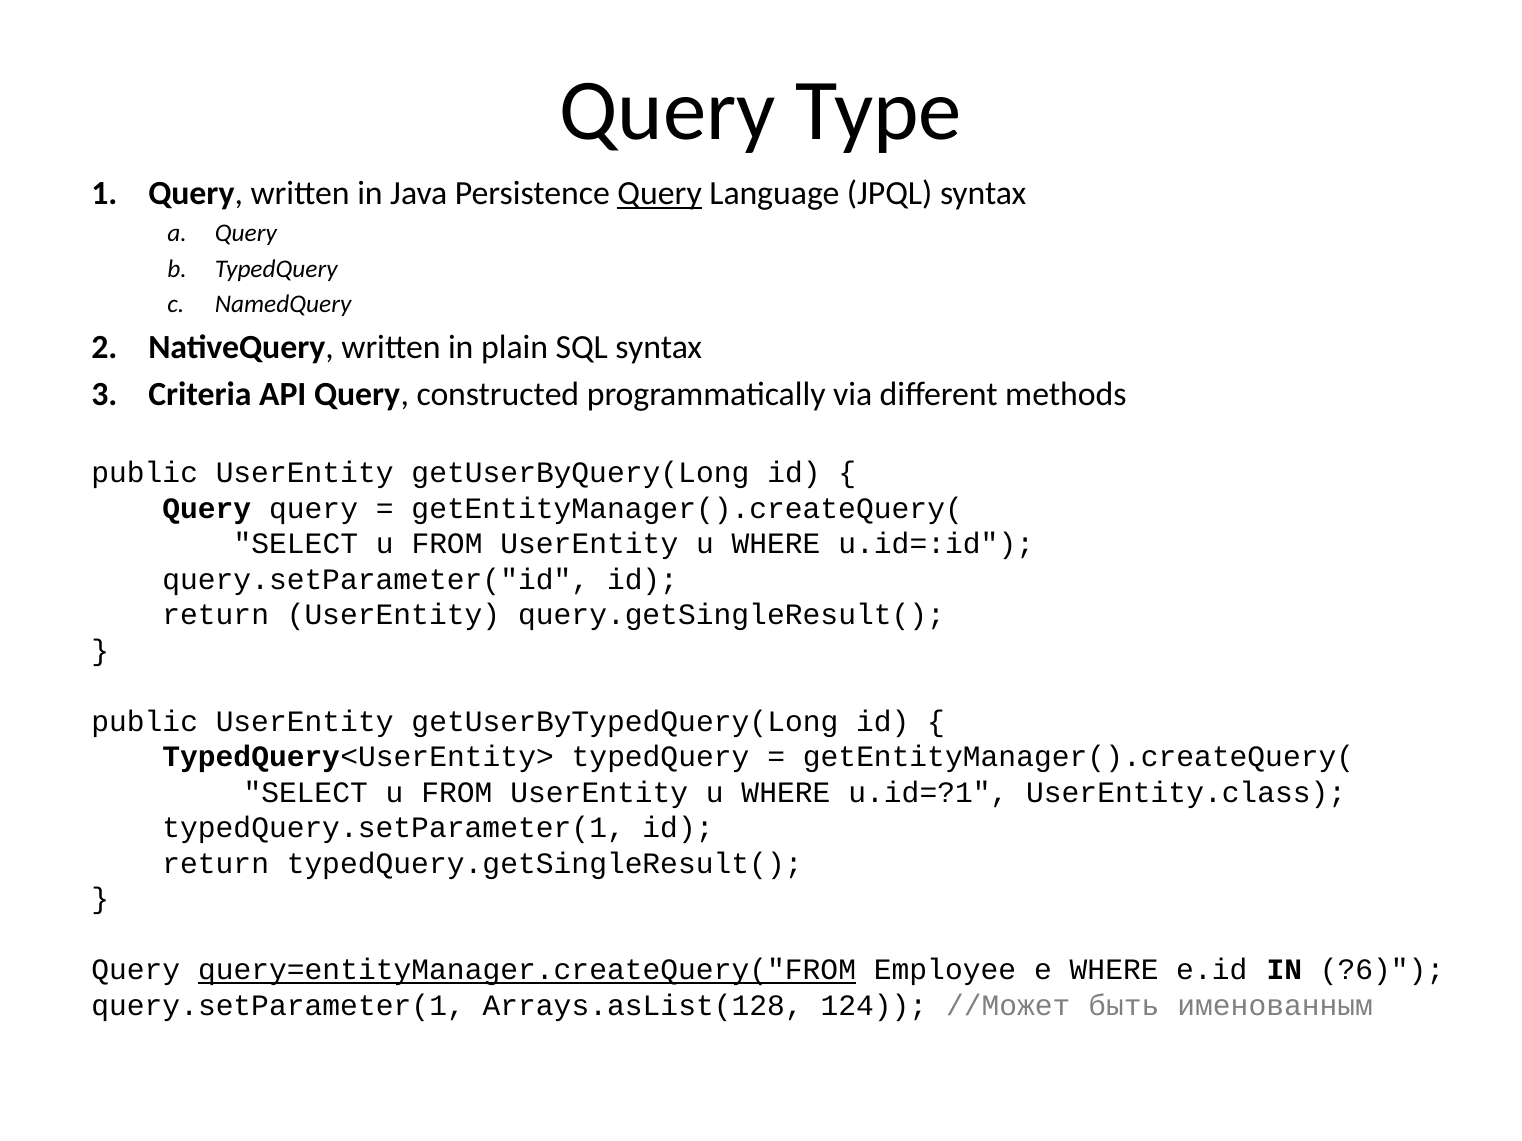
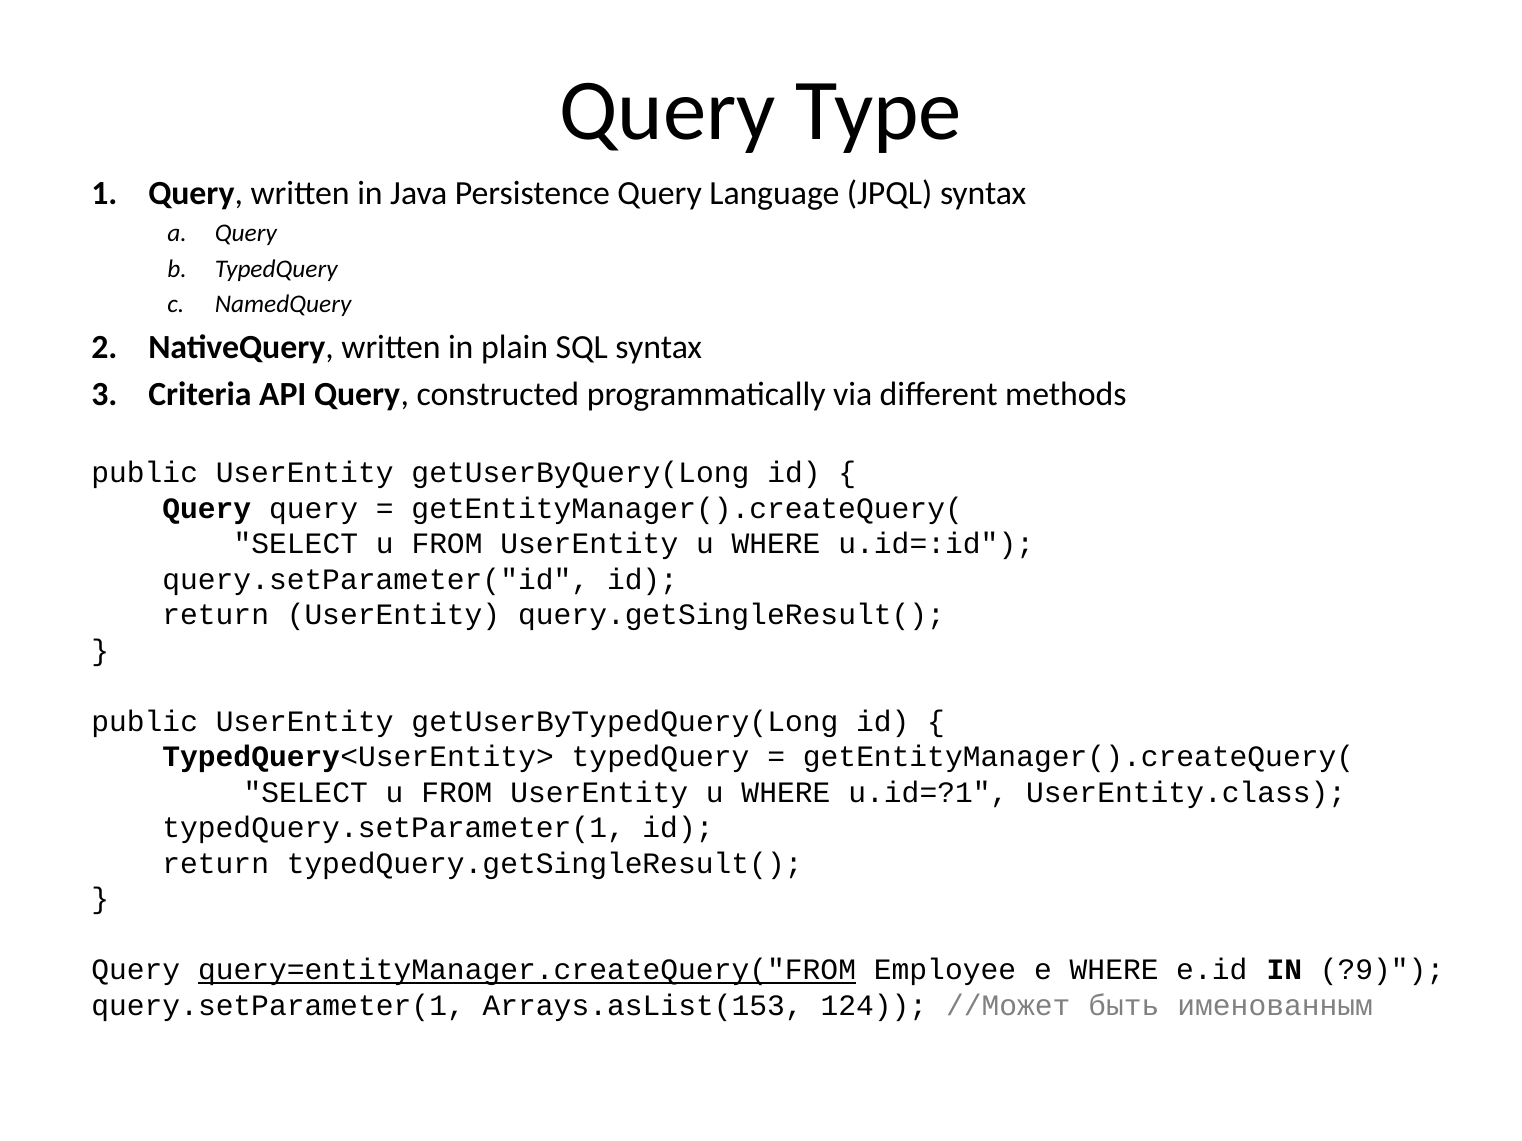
Query underline: present -> none (660, 193)
?6: ?6 -> ?9 (1382, 971)
Arrays.asList(128: Arrays.asList(128 -> Arrays.asList(153 (643, 1006)
